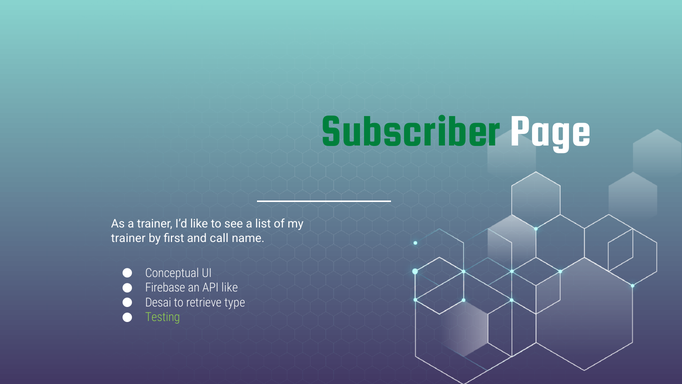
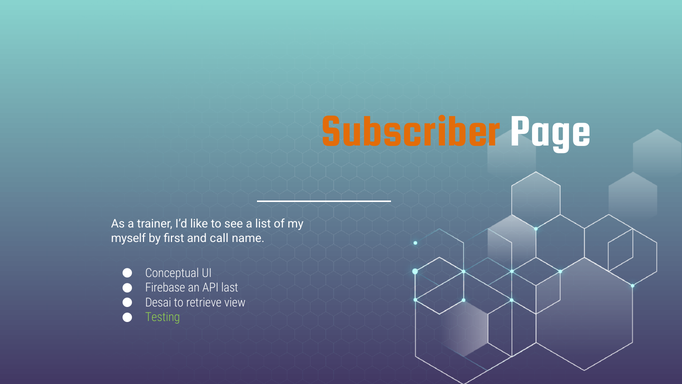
Subscriber colour: green -> orange (411, 131)
trainer: trainer -> myself (128, 238)
API like: like -> last (230, 288)
type: type -> view (235, 302)
